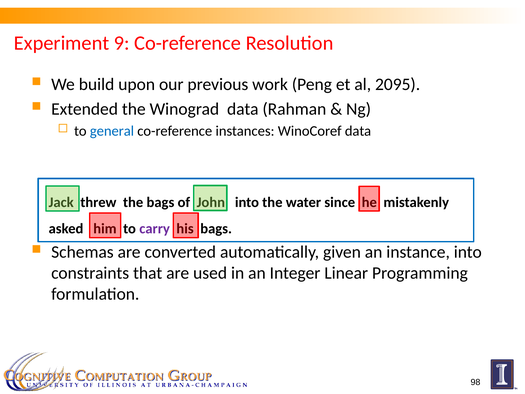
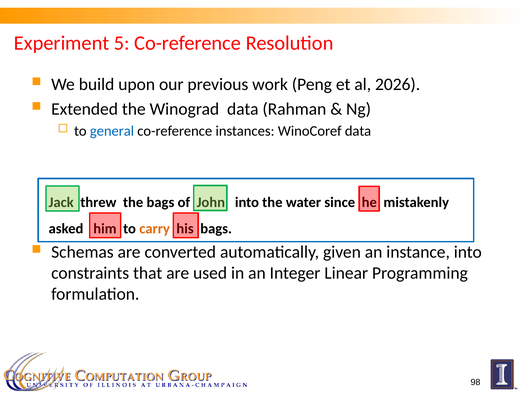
9: 9 -> 5 (122, 43)
2095: 2095 -> 2026 (398, 84)
carry colour: purple -> orange (155, 229)
